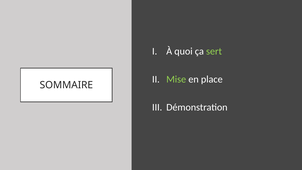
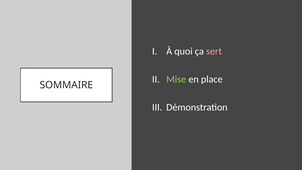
sert colour: light green -> pink (214, 51)
